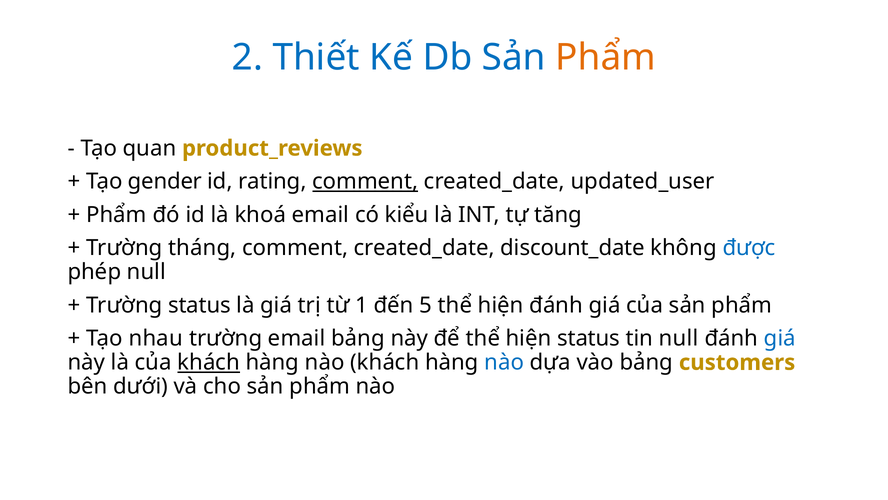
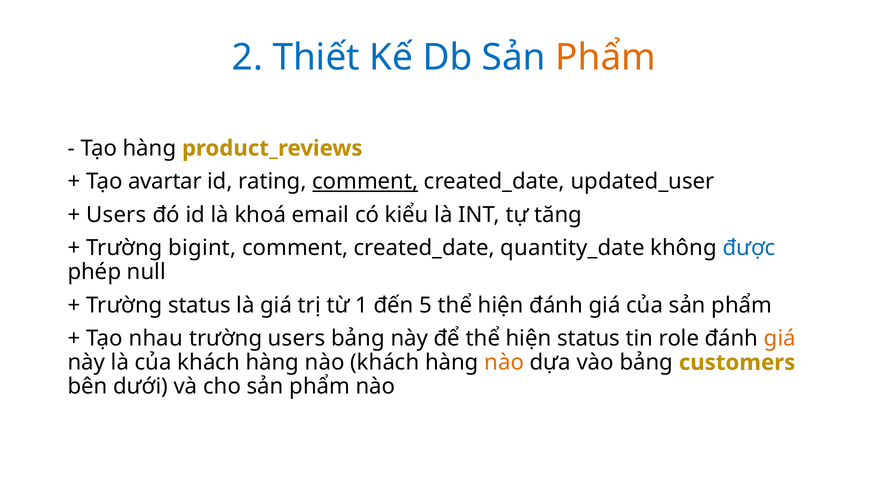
Tạo quan: quan -> hàng (150, 148)
gender: gender -> avartar (165, 181)
Phẩm: Phẩm -> Users (116, 215)
tháng: tháng -> bigint (202, 248)
discount_date: discount_date -> quantity_date (573, 248)
trường email: email -> users (297, 338)
tin null: null -> role (679, 338)
giá colour: blue -> orange (780, 338)
khách underline: present -> none (209, 362)
nào colour: blue -> orange (504, 362)
